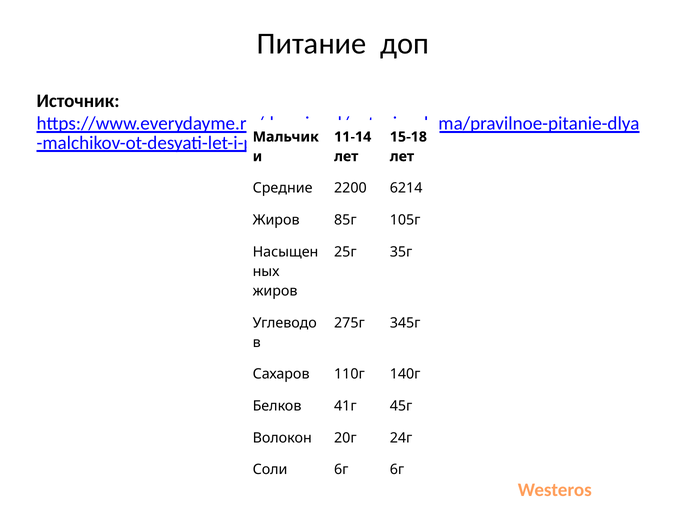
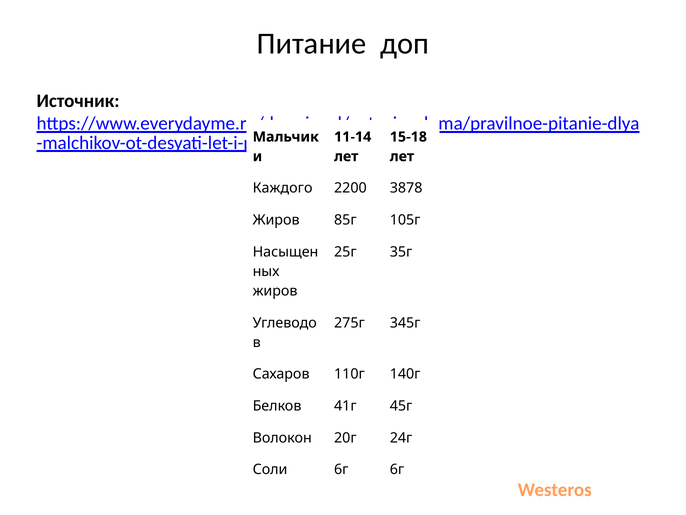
Средние: Средние -> Каждого (283, 188)
6214: 6214 -> 3878 (406, 188)
